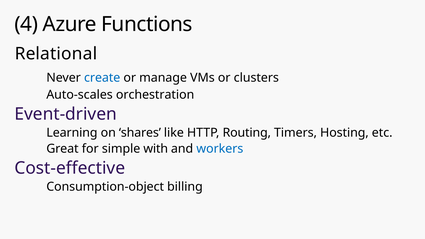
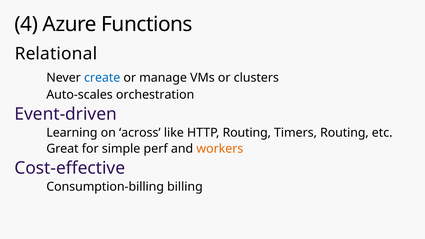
shares: shares -> across (140, 133)
Timers Hosting: Hosting -> Routing (344, 133)
with: with -> perf (156, 149)
workers colour: blue -> orange (220, 149)
Consumption-object: Consumption-object -> Consumption-billing (105, 187)
